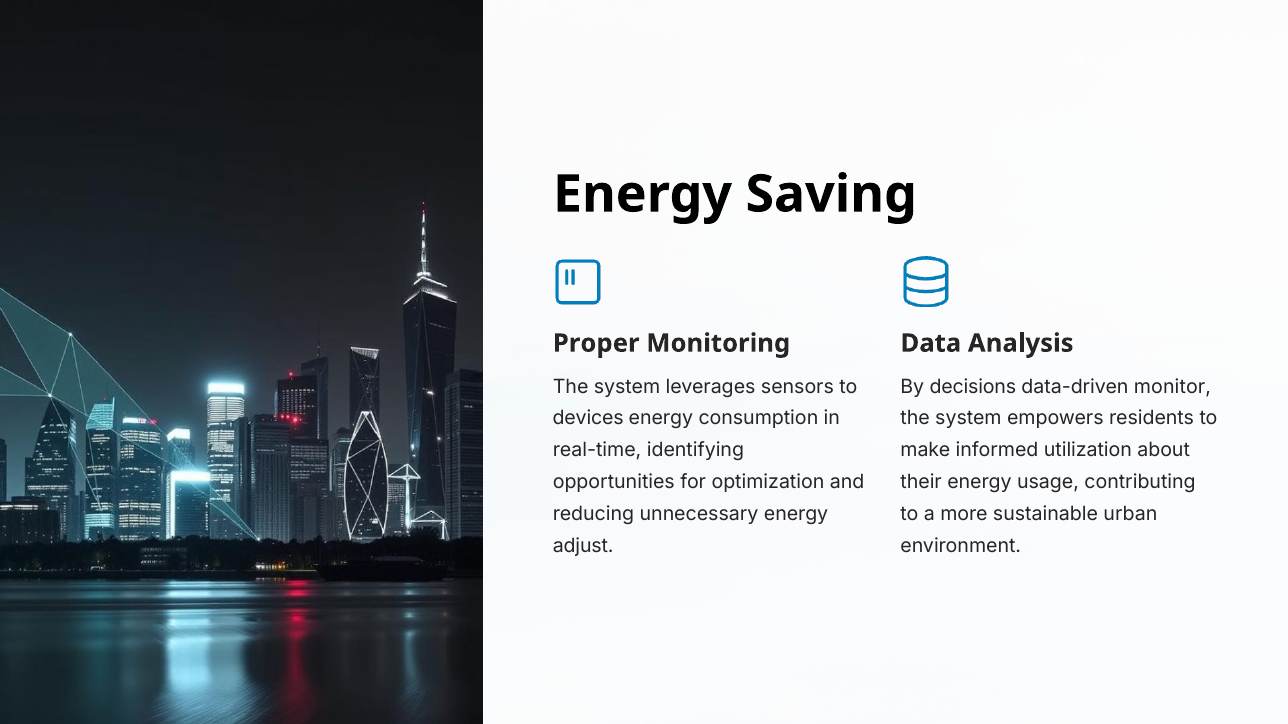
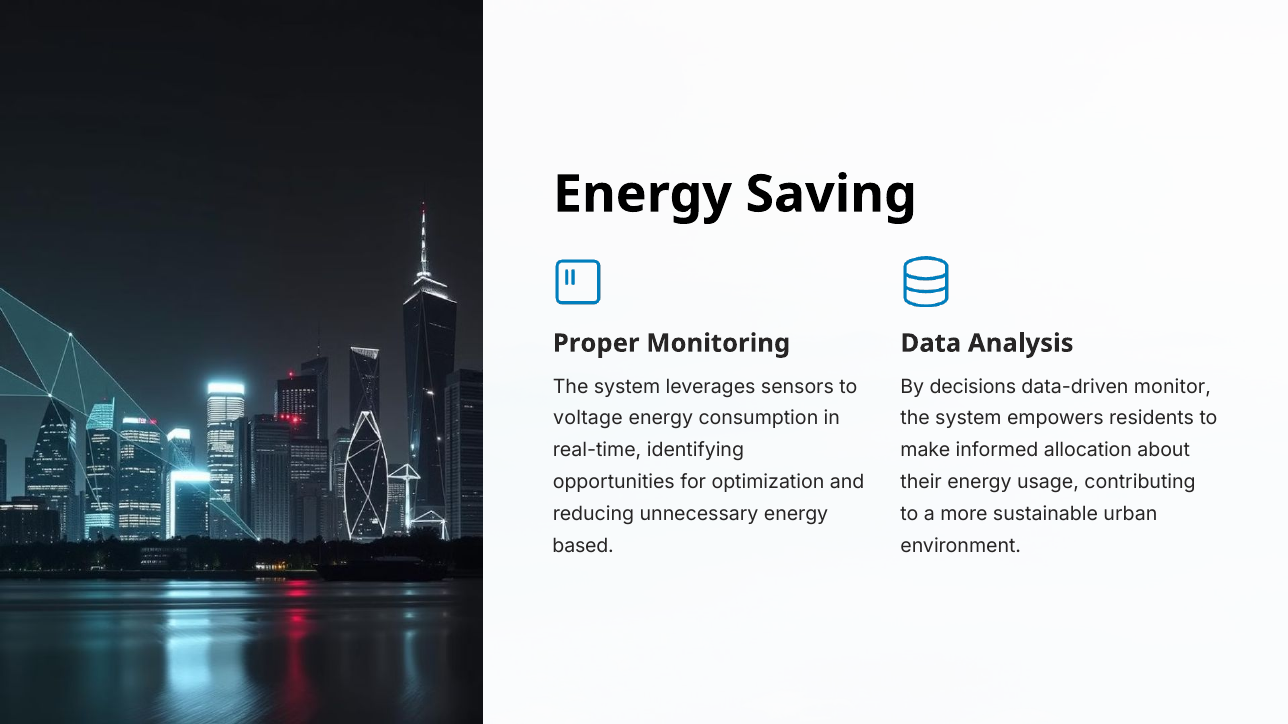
devices: devices -> voltage (588, 419)
utilization: utilization -> allocation (1088, 451)
adjust: adjust -> based (583, 546)
